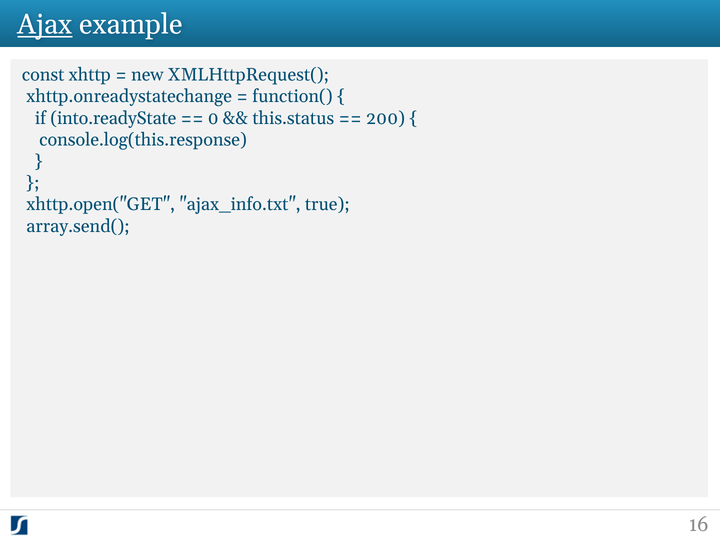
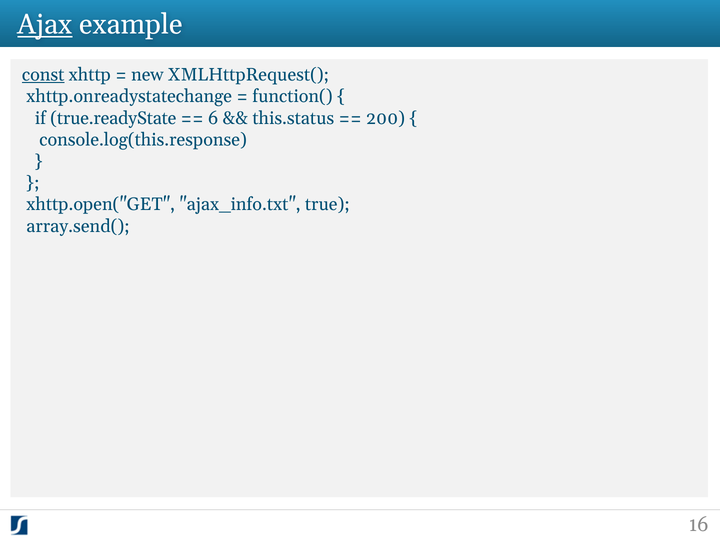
const underline: none -> present (43, 75)
into.readyState: into.readyState -> true.readyState (113, 118)
0: 0 -> 6 (213, 118)
